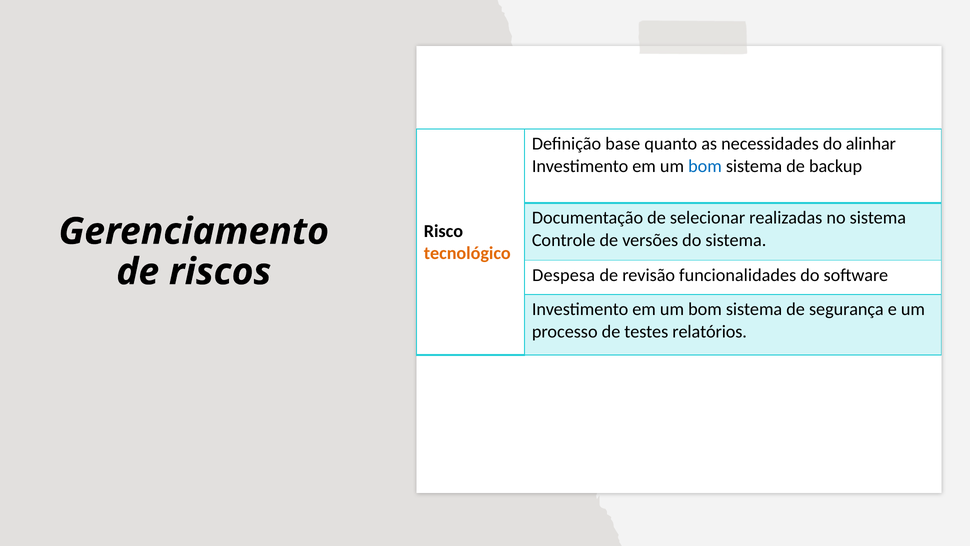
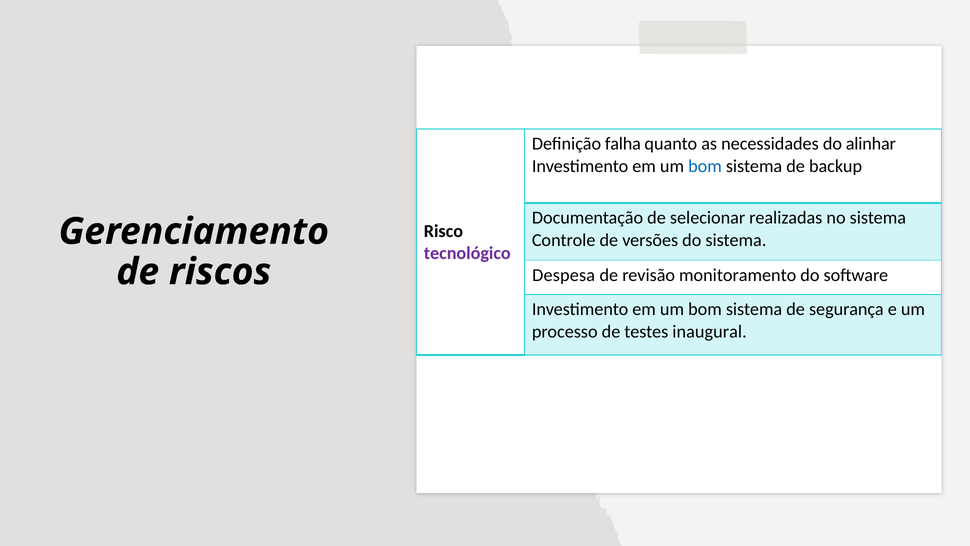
base: base -> falha (623, 144)
tecnológico colour: orange -> purple (467, 253)
funcionalidades: funcionalidades -> monitoramento (738, 275)
relatórios: relatórios -> inaugural (710, 331)
